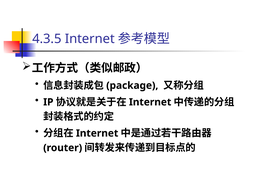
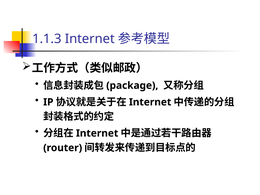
4.3.5: 4.3.5 -> 1.1.3 (47, 39)
